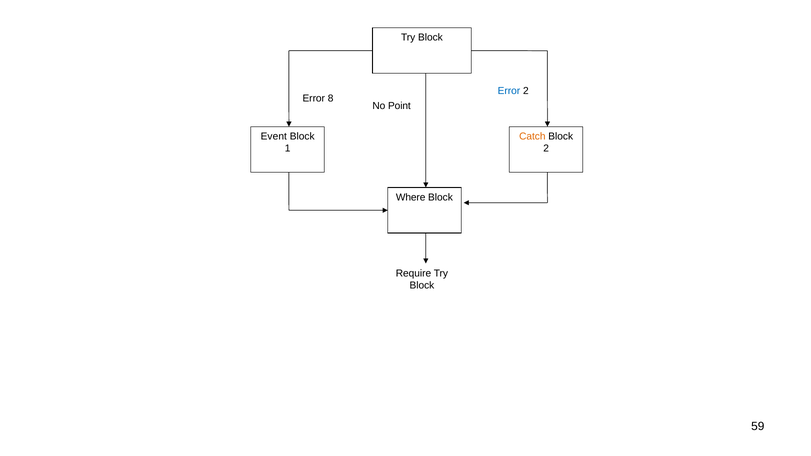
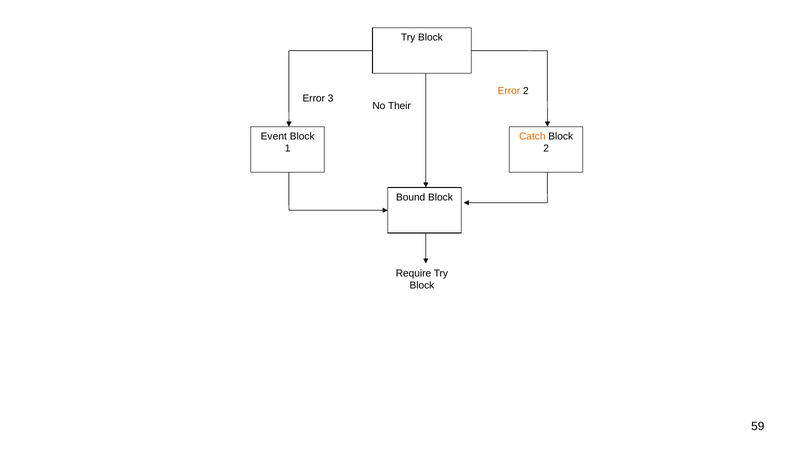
Error colour: blue -> orange (509, 91)
8: 8 -> 3 (331, 98)
Point: Point -> Their (399, 106)
Where: Where -> Bound (411, 197)
